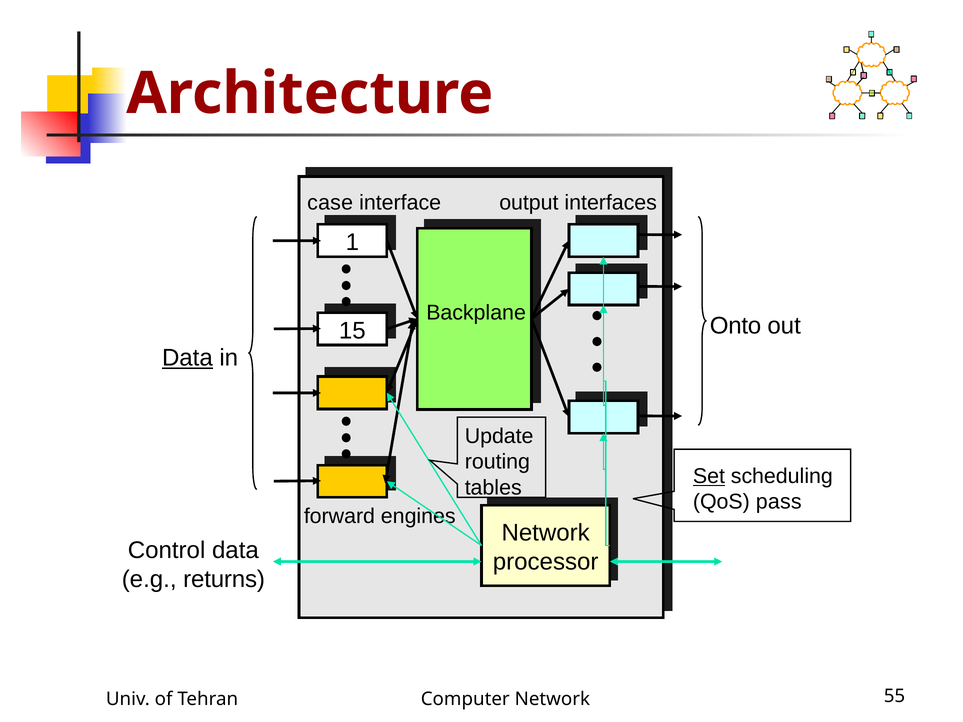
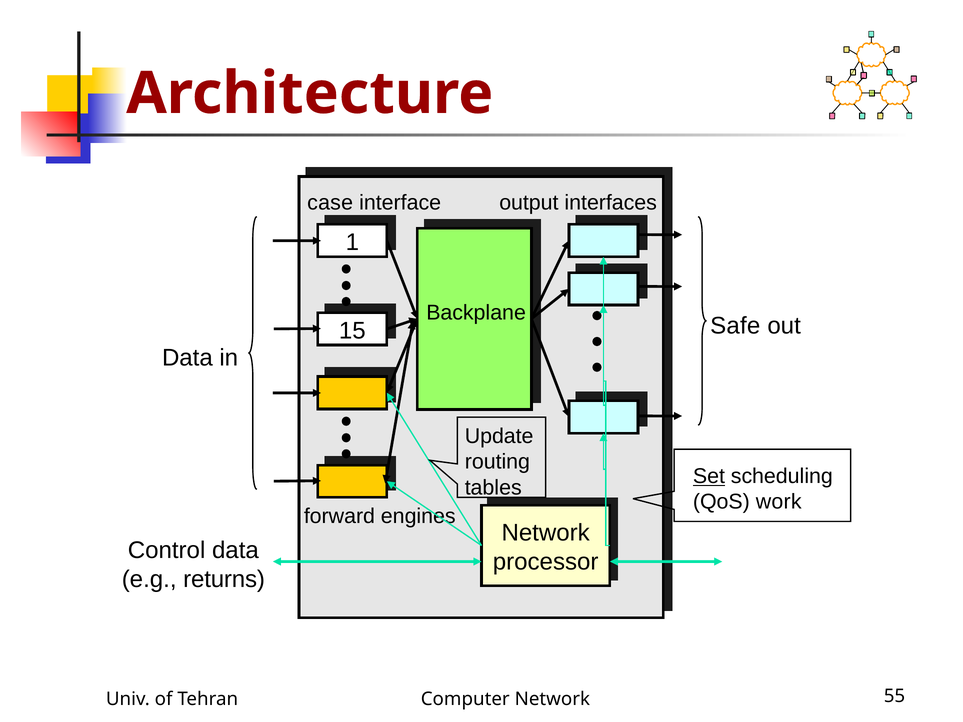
Onto: Onto -> Safe (735, 326)
Data underline: present -> none (187, 358)
pass: pass -> work (779, 502)
